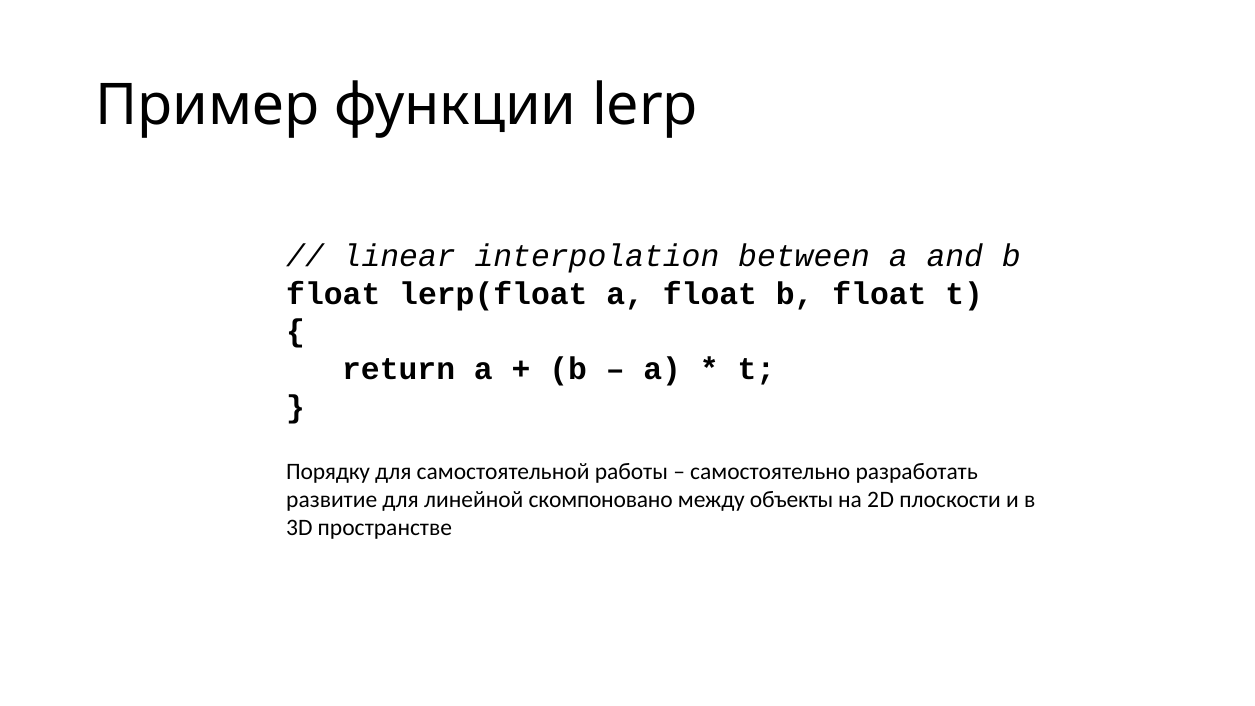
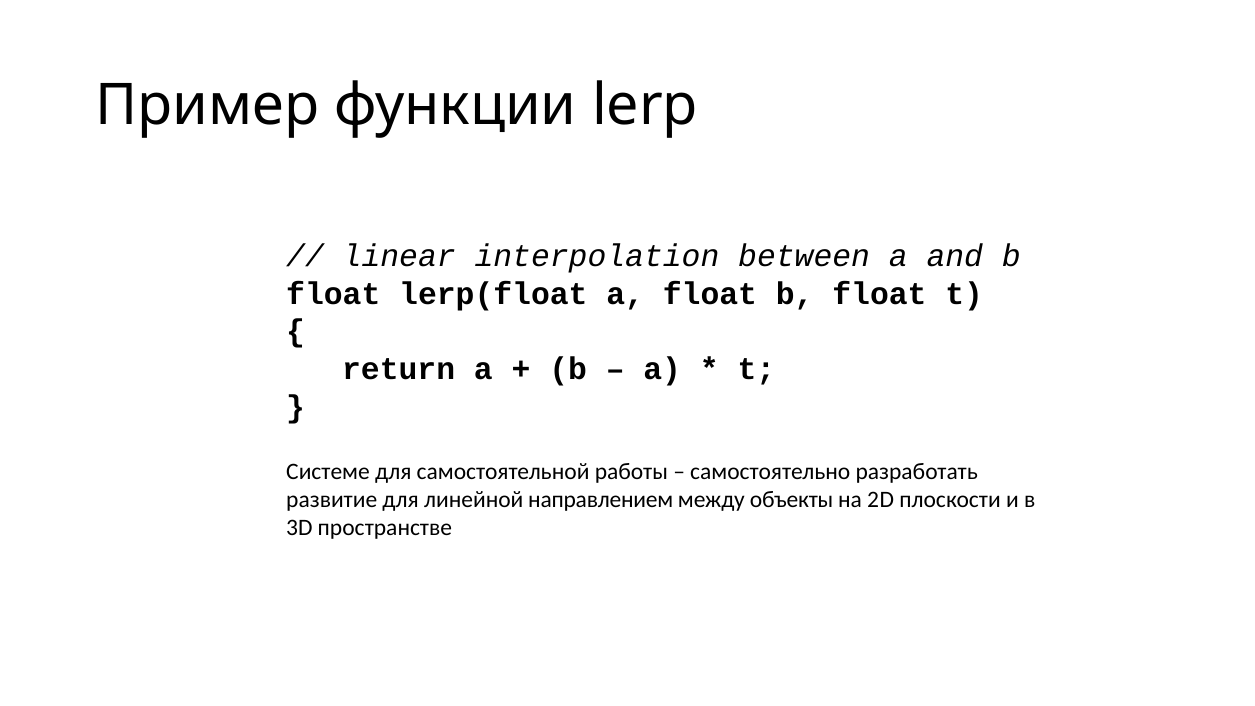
Порядку: Порядку -> Системе (328, 471)
скомпоновано: скомпоновано -> направлением (601, 500)
